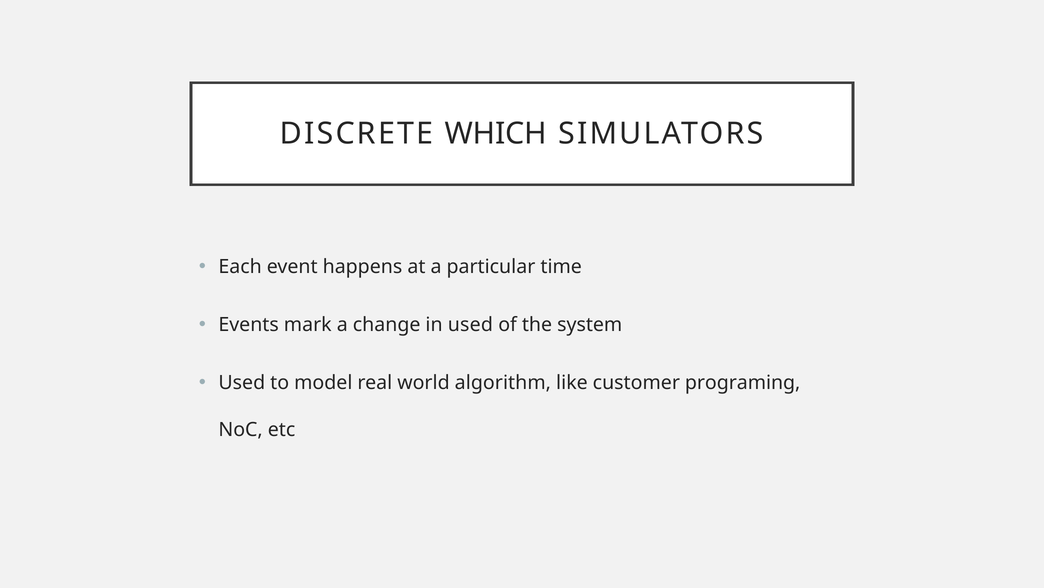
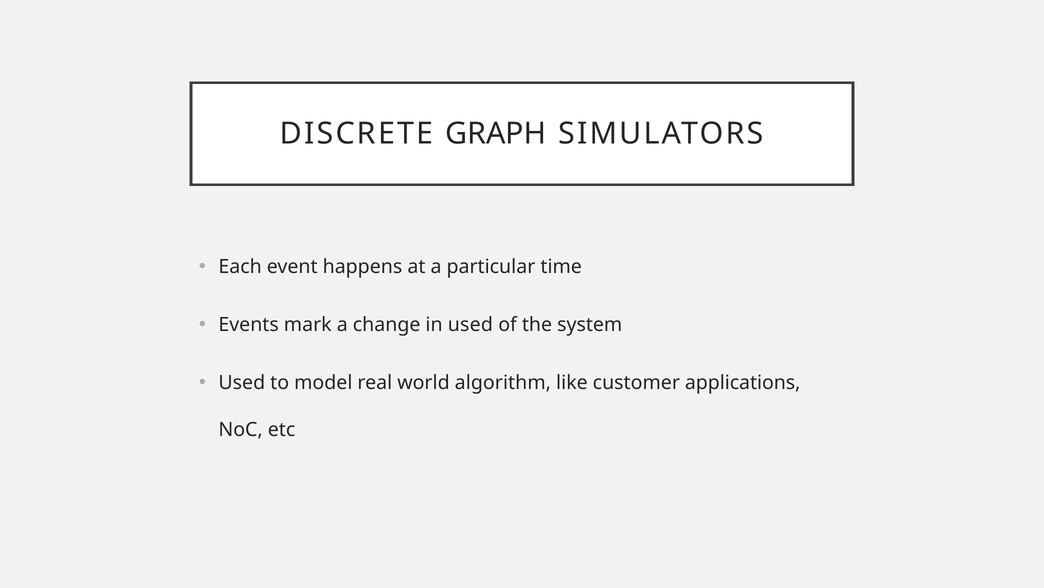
WHICH: WHICH -> GRAPH (496, 133)
programing: programing -> applications (743, 382)
